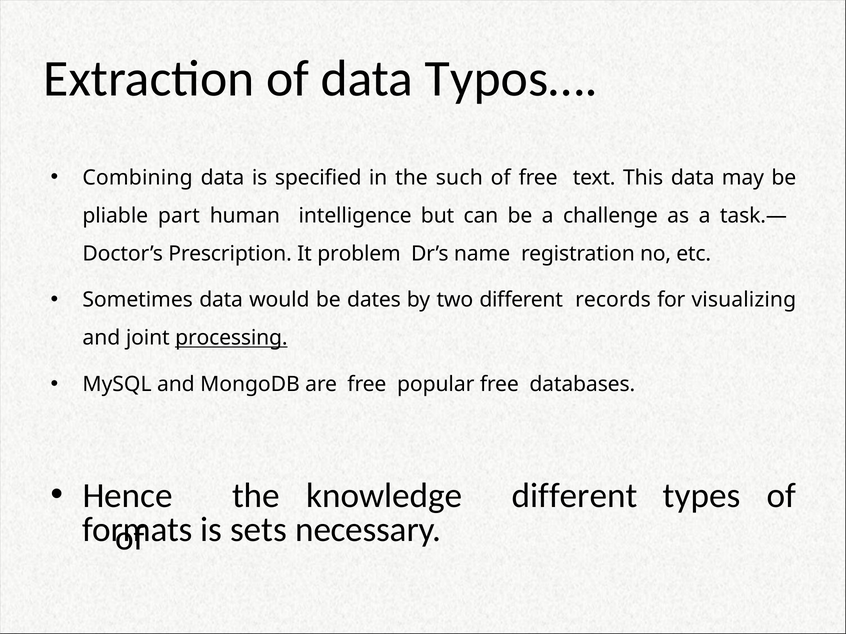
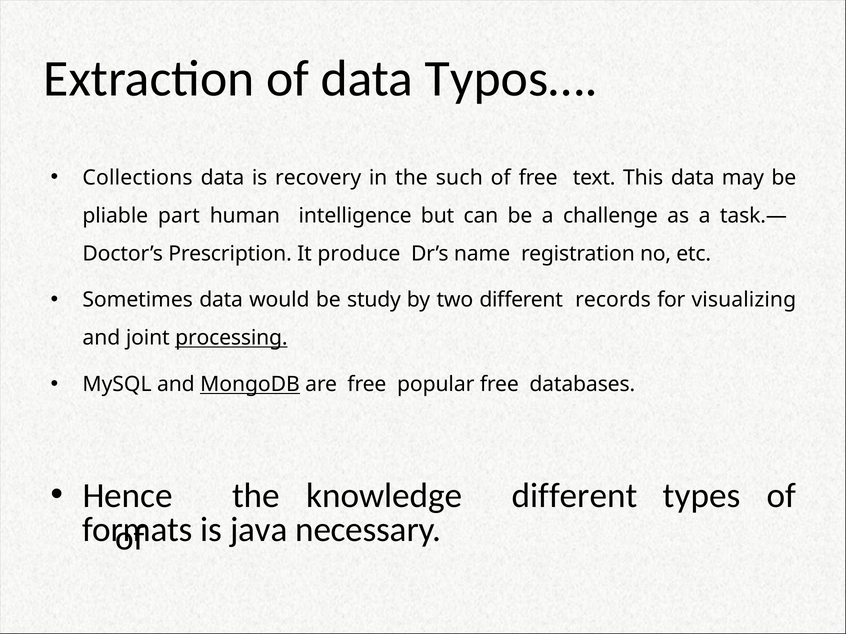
Combining: Combining -> Collections (138, 178)
specified: specified -> recovery (318, 178)
problem: problem -> produce (359, 254)
dates: dates -> study (374, 300)
MongoDB underline: none -> present (250, 385)
sets: sets -> java (259, 530)
